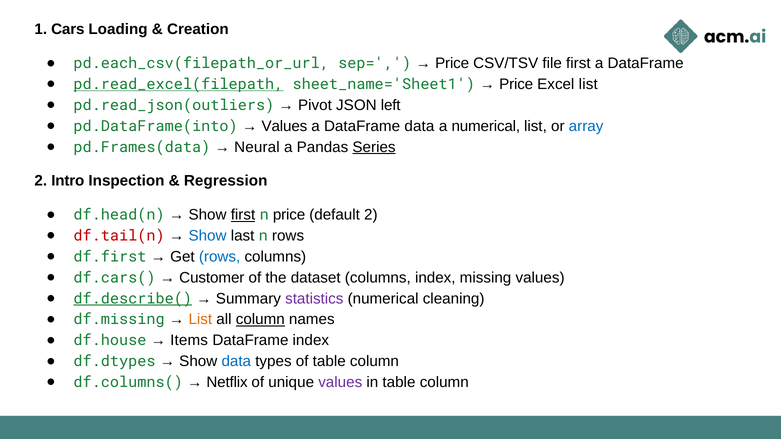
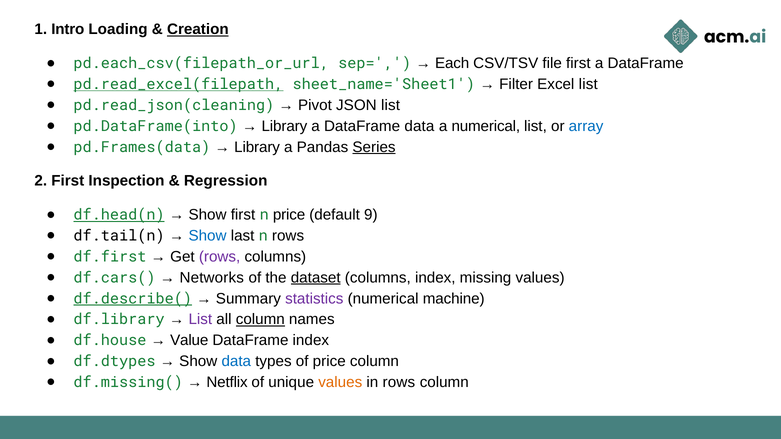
Cars: Cars -> Intro (68, 29)
Creation underline: none -> present (198, 29)
Price: Price -> Each (452, 63)
Price: Price -> Filter (516, 84)
pd.read_json(outliers: pd.read_json(outliers -> pd.read_json(cleaning (174, 105)
JSON left: left -> list (391, 105)
Values: Values -> Library (284, 126)
Neural: Neural -> Library (257, 147)
2 Intro: Intro -> First (68, 181)
df.head(n underline: none -> present (119, 215)
first underline: present -> none (243, 215)
default 2: 2 -> 9 (371, 215)
df.tail(n colour: red -> black (119, 236)
rows colour: blue -> purple (220, 257)
Customer: Customer -> Networks (212, 278)
dataset underline: none -> present (316, 278)
cleaning: cleaning -> machine (454, 299)
df.missing: df.missing -> df.library (119, 320)
List colour: orange -> purple (200, 320)
Items: Items -> Value (189, 341)
of table: table -> price (329, 362)
df.columns(: df.columns( -> df.missing( (128, 383)
values colour: purple -> orange (340, 383)
in table: table -> rows (399, 383)
